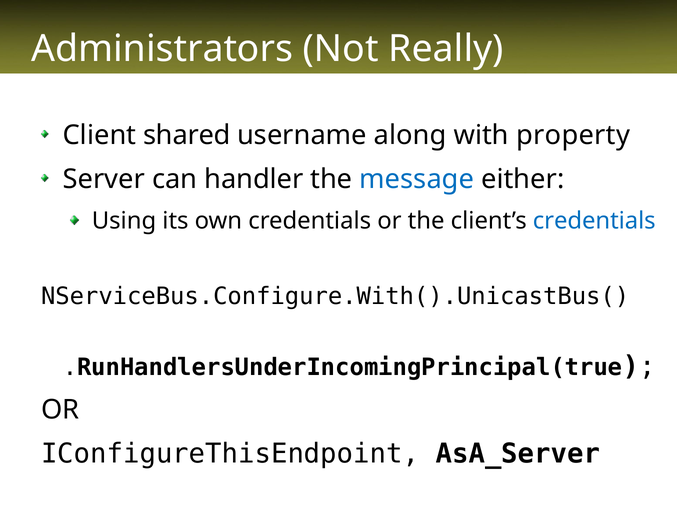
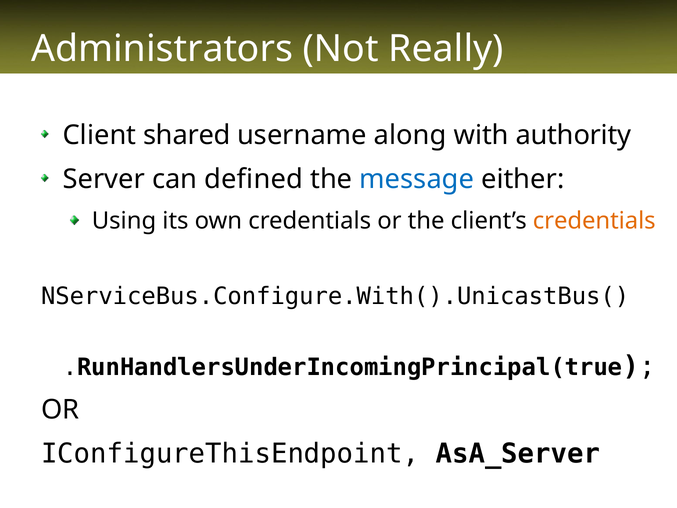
property: property -> authority (573, 135)
handler: handler -> defined (254, 179)
credentials colour: blue -> orange (594, 221)
